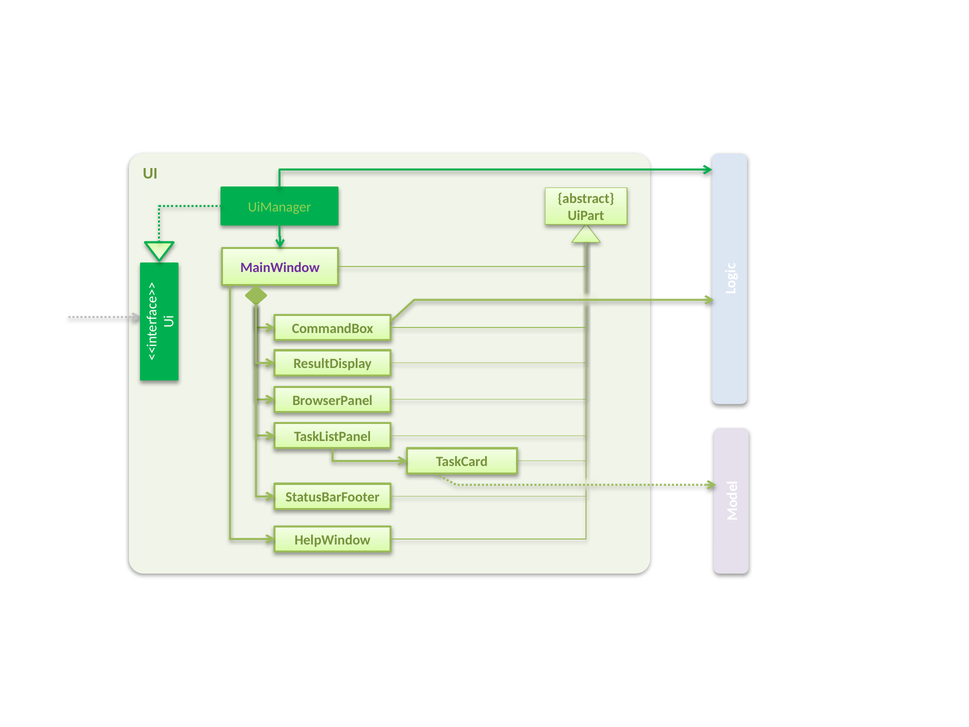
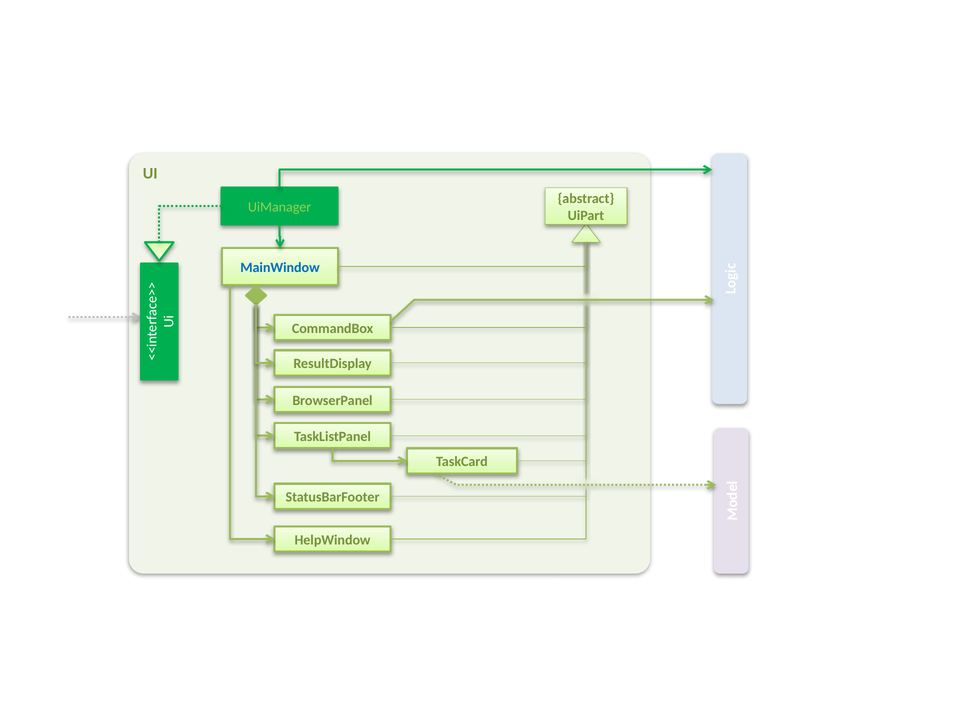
MainWindow colour: purple -> blue (280, 267)
